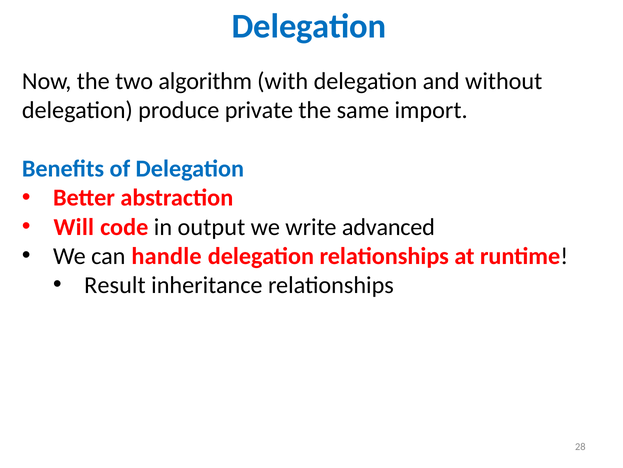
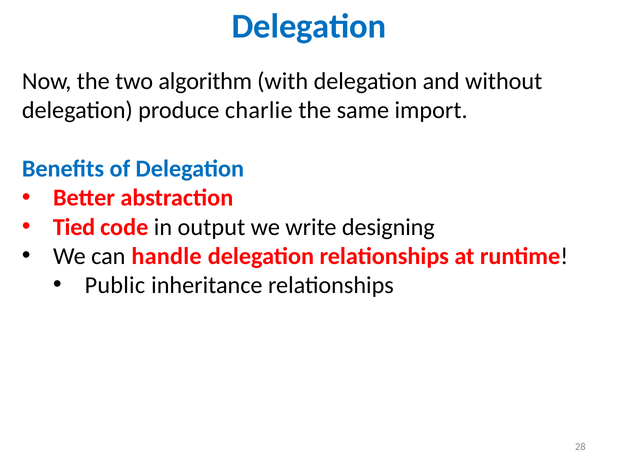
private: private -> charlie (259, 110)
Will: Will -> Tied (74, 227)
advanced: advanced -> designing (388, 227)
Result: Result -> Public (115, 285)
